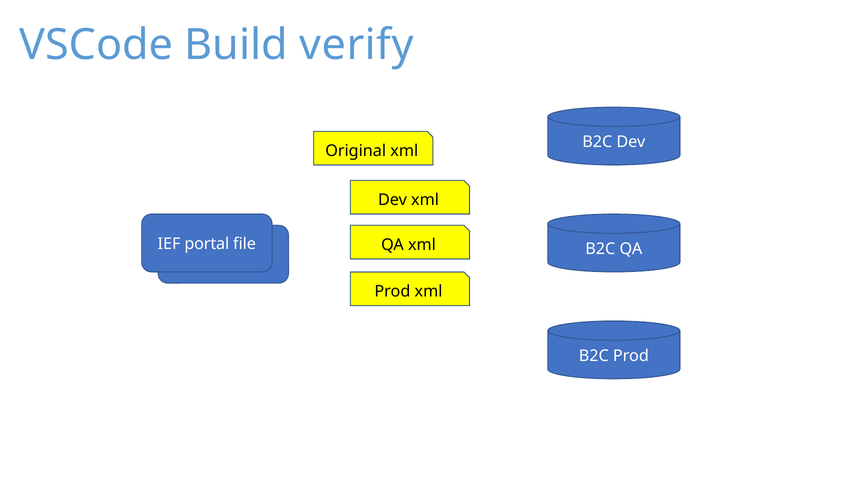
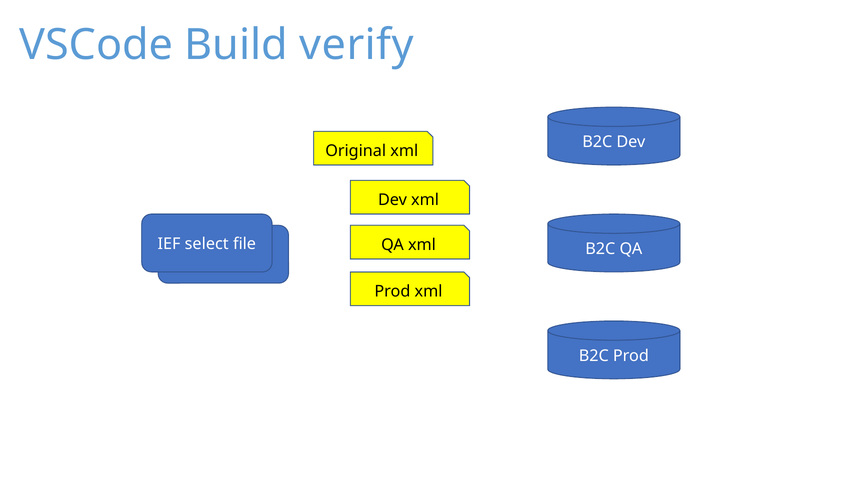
portal: portal -> select (207, 244)
